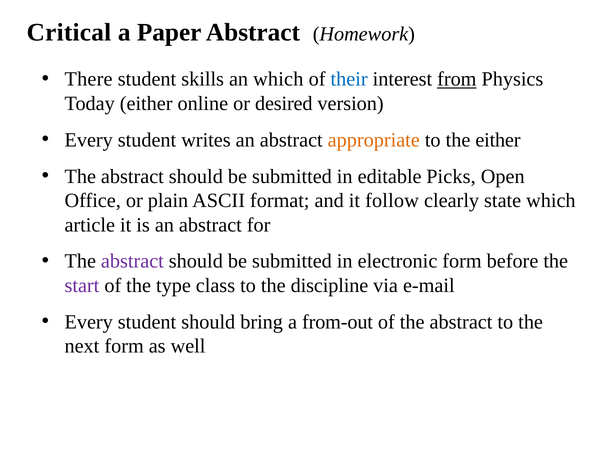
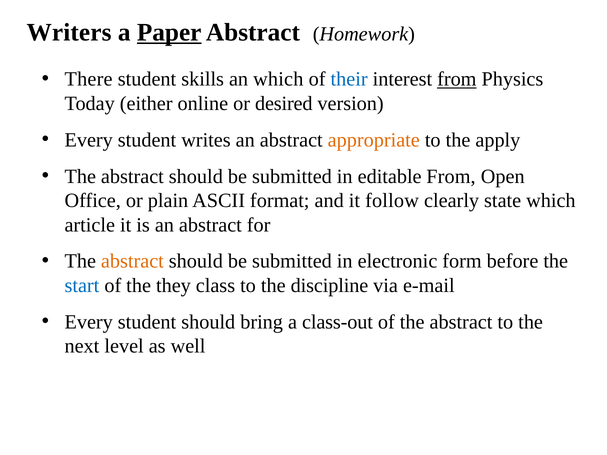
Critical: Critical -> Writers (69, 33)
Paper underline: none -> present (169, 33)
the either: either -> apply (498, 140)
editable Picks: Picks -> From (451, 176)
abstract colour: purple -> orange (132, 261)
start colour: purple -> blue (82, 286)
type: type -> they (173, 286)
from-out: from-out -> class-out (338, 322)
next form: form -> level (124, 346)
